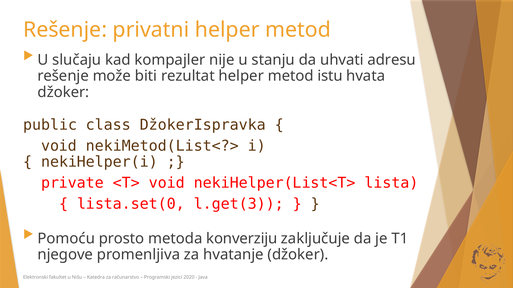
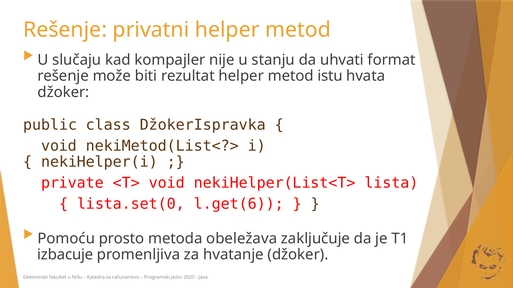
adresu: adresu -> format (392, 60)
l.get(3: l.get(3 -> l.get(6 (239, 204)
konverziju: konverziju -> obeležava (242, 239)
njegove: njegove -> izbacuje (65, 255)
